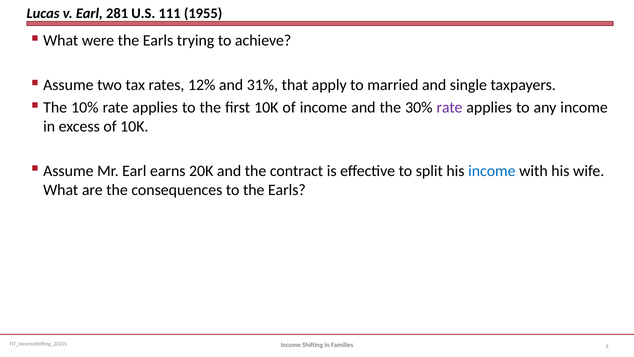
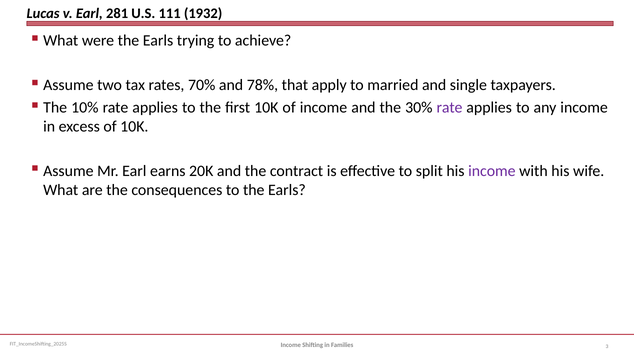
1955: 1955 -> 1932 (203, 13)
12%: 12% -> 70% (202, 85)
31%: 31% -> 78% (262, 85)
income colour: blue -> purple (492, 171)
